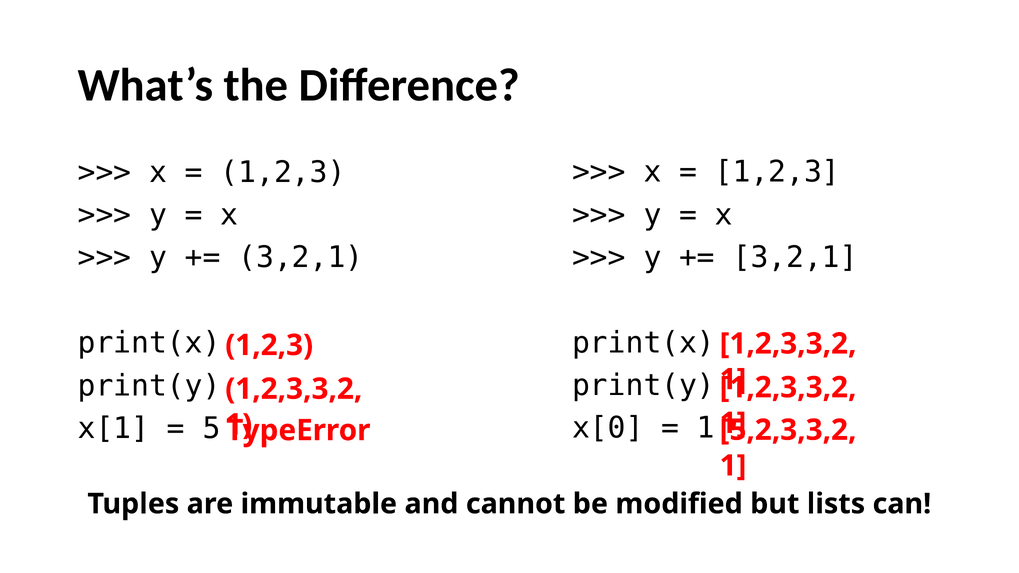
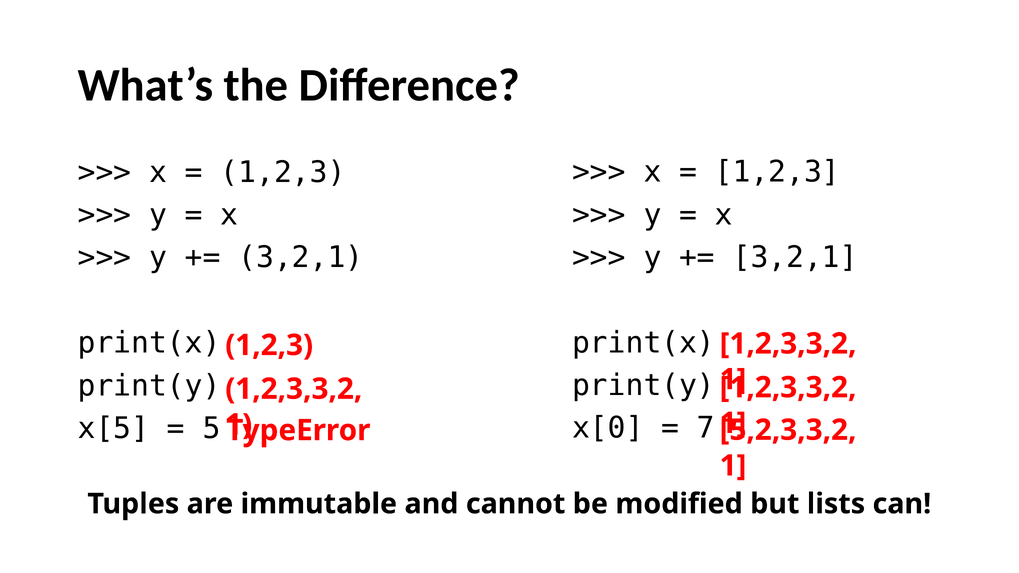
1: 1 -> 7 (706, 428)
x[1: x[1 -> x[5 (113, 429)
